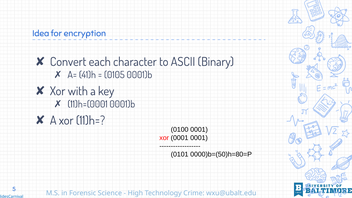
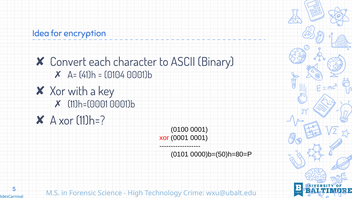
0105: 0105 -> 0104 (114, 75)
